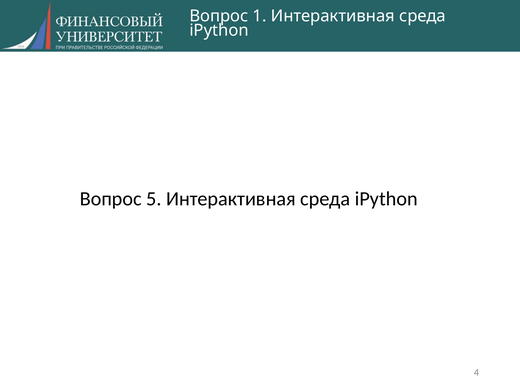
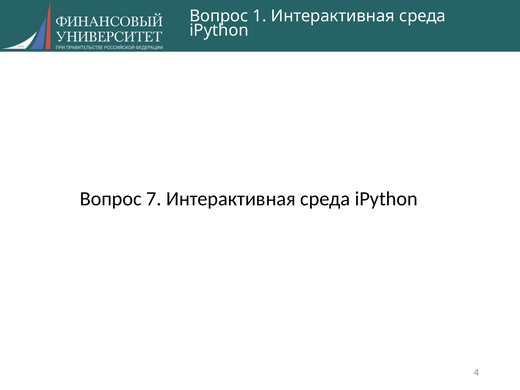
5: 5 -> 7 (154, 199)
